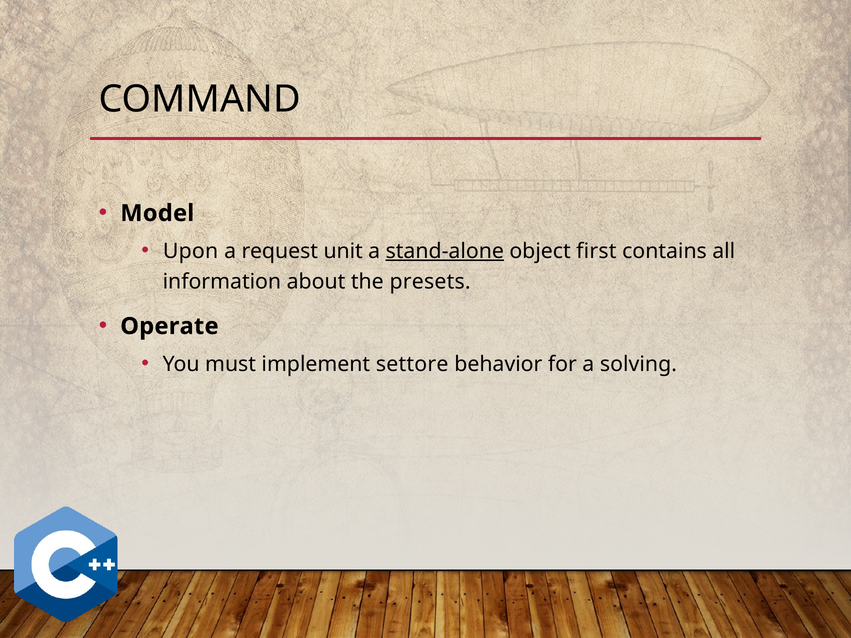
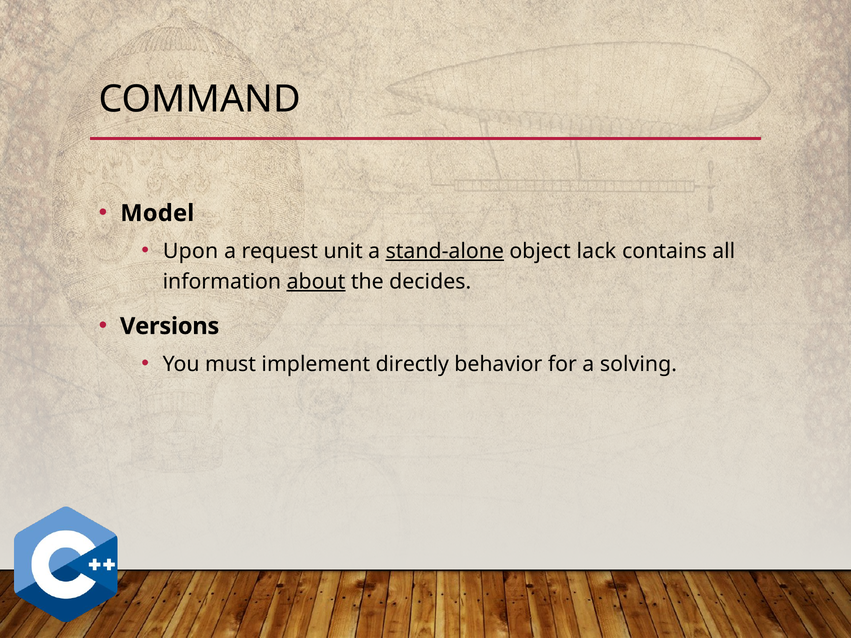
first: first -> lack (596, 251)
about underline: none -> present (316, 282)
presets: presets -> decides (430, 282)
Operate: Operate -> Versions (170, 326)
settore: settore -> directly (412, 364)
